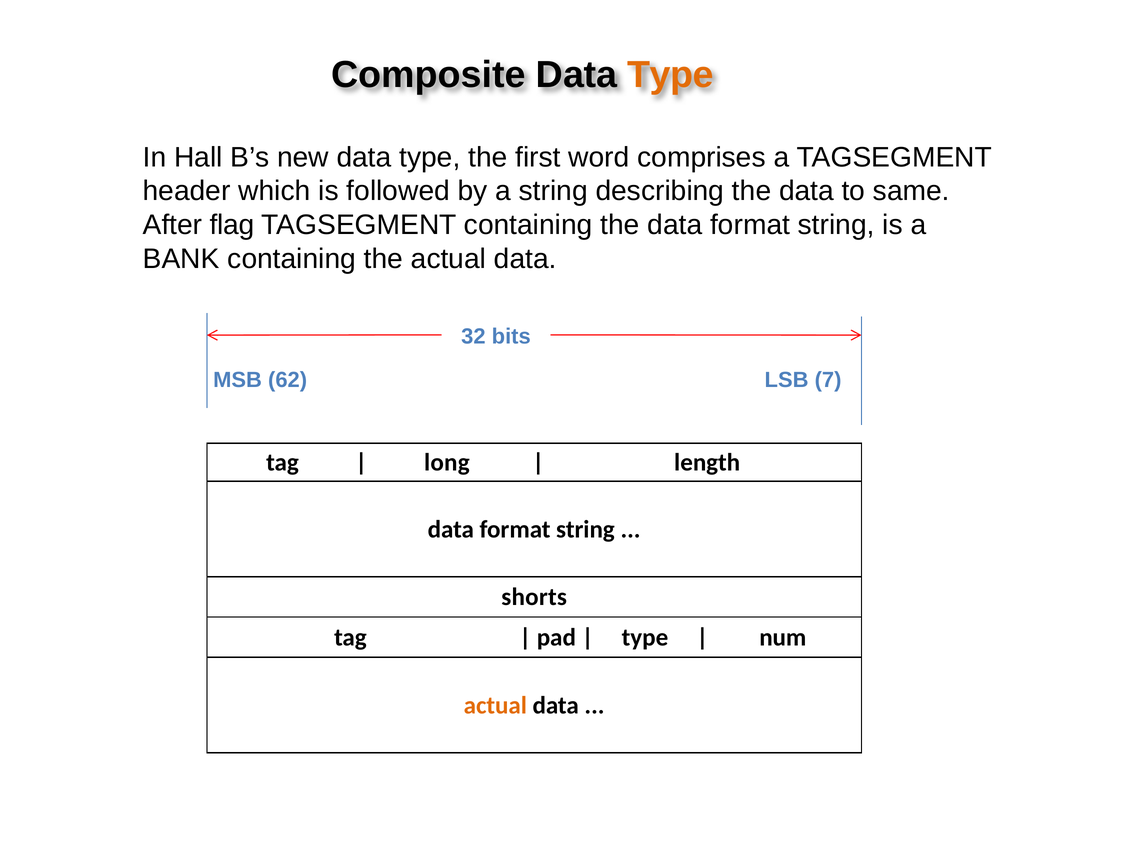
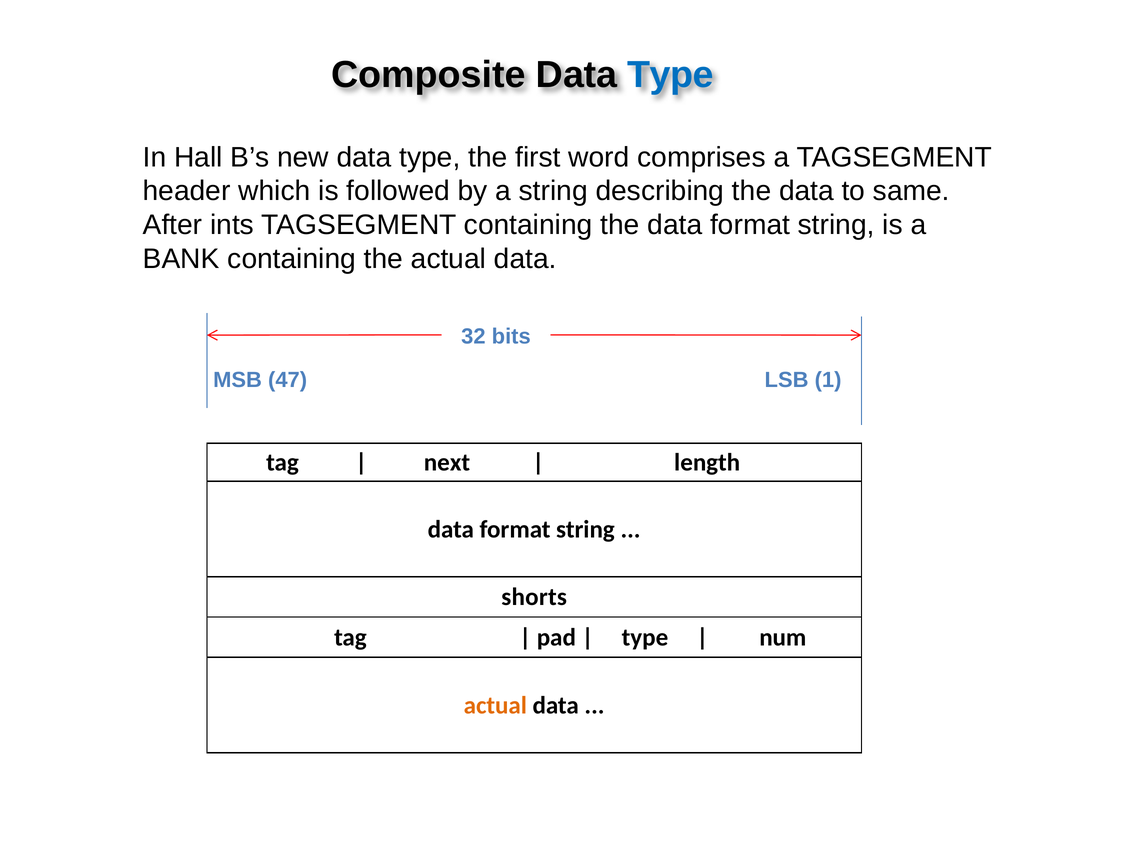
Type colour: orange -> blue (671, 75)
flag: flag -> ints (232, 225)
62: 62 -> 47 (288, 380)
7: 7 -> 1 (828, 380)
long: long -> next (447, 462)
